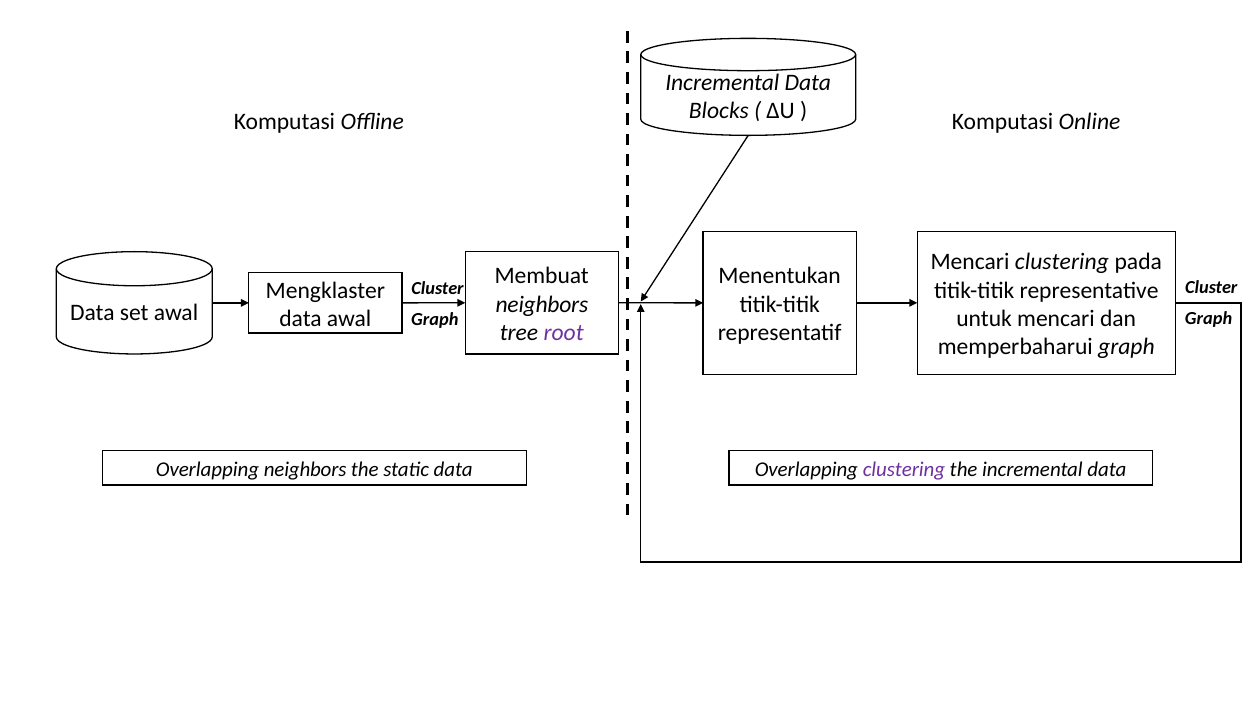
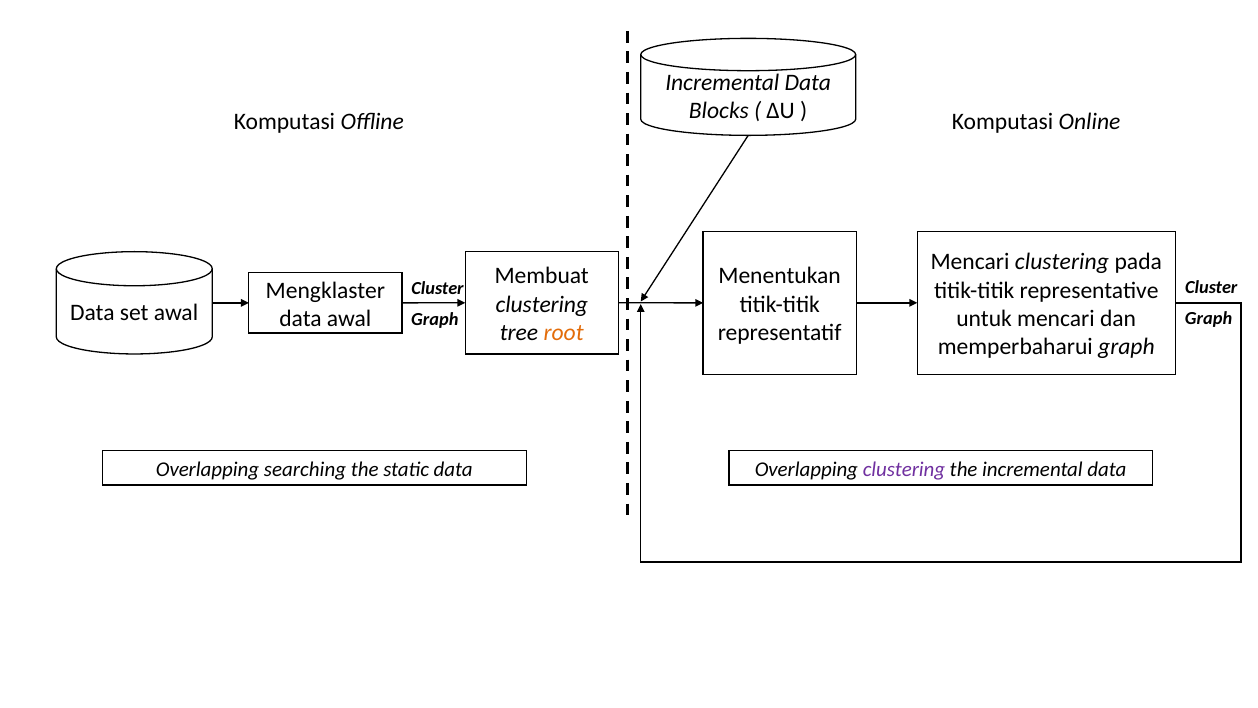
neighbors: neighbors -> clustering (542, 304)
root colour: purple -> orange (564, 333)
Overlapping neighbors: neighbors -> searching (305, 469)
